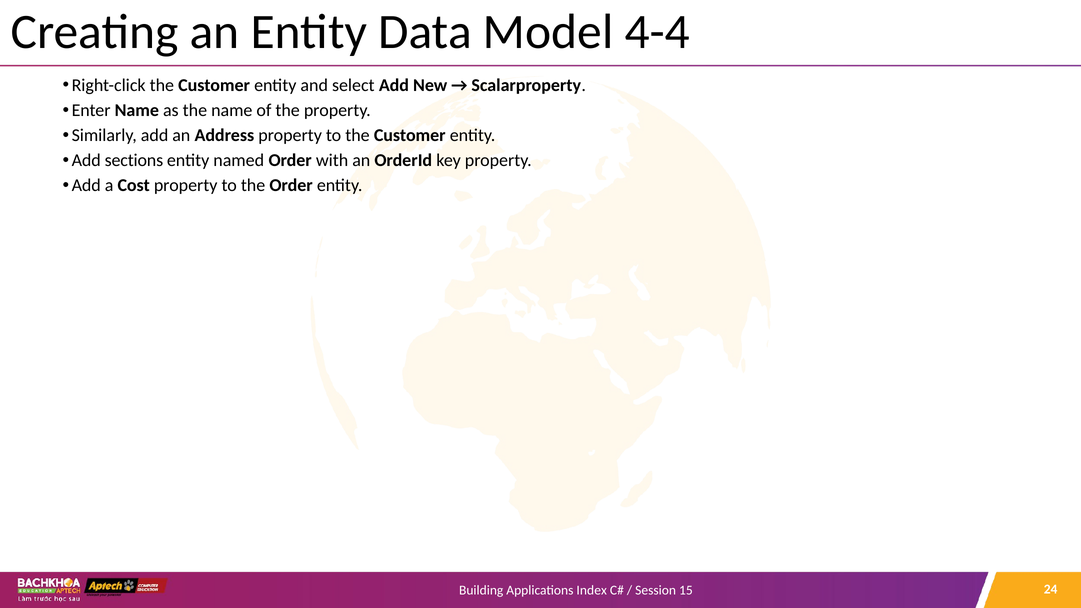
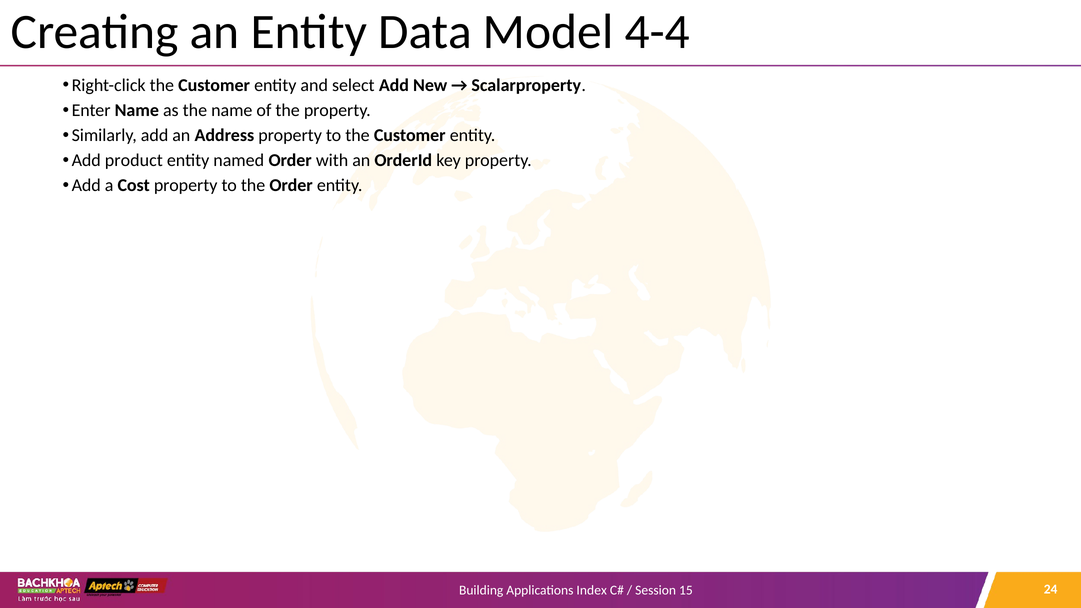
sections: sections -> product (134, 160)
